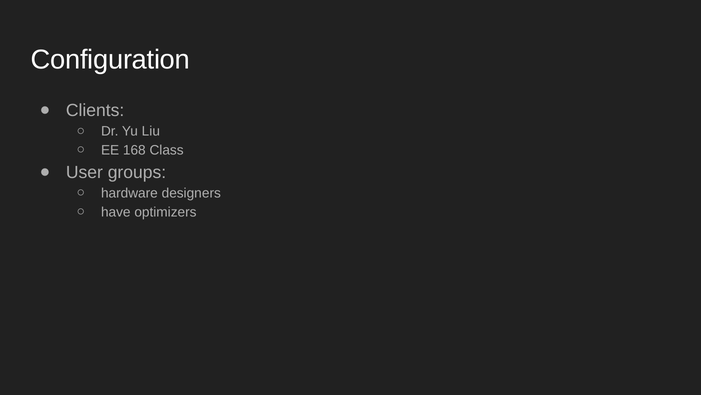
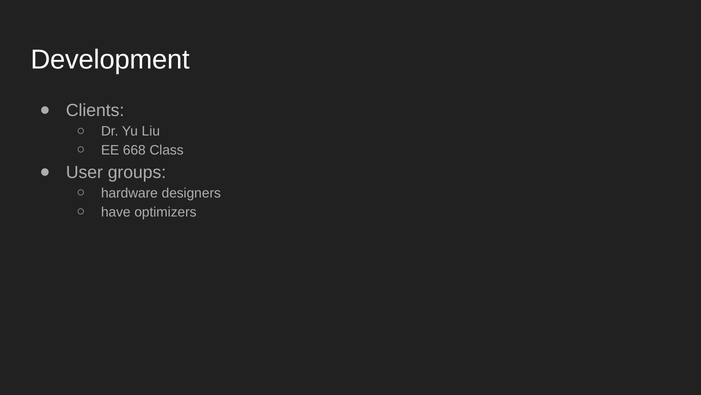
Configuration: Configuration -> Development (110, 59)
168: 168 -> 668 (134, 150)
